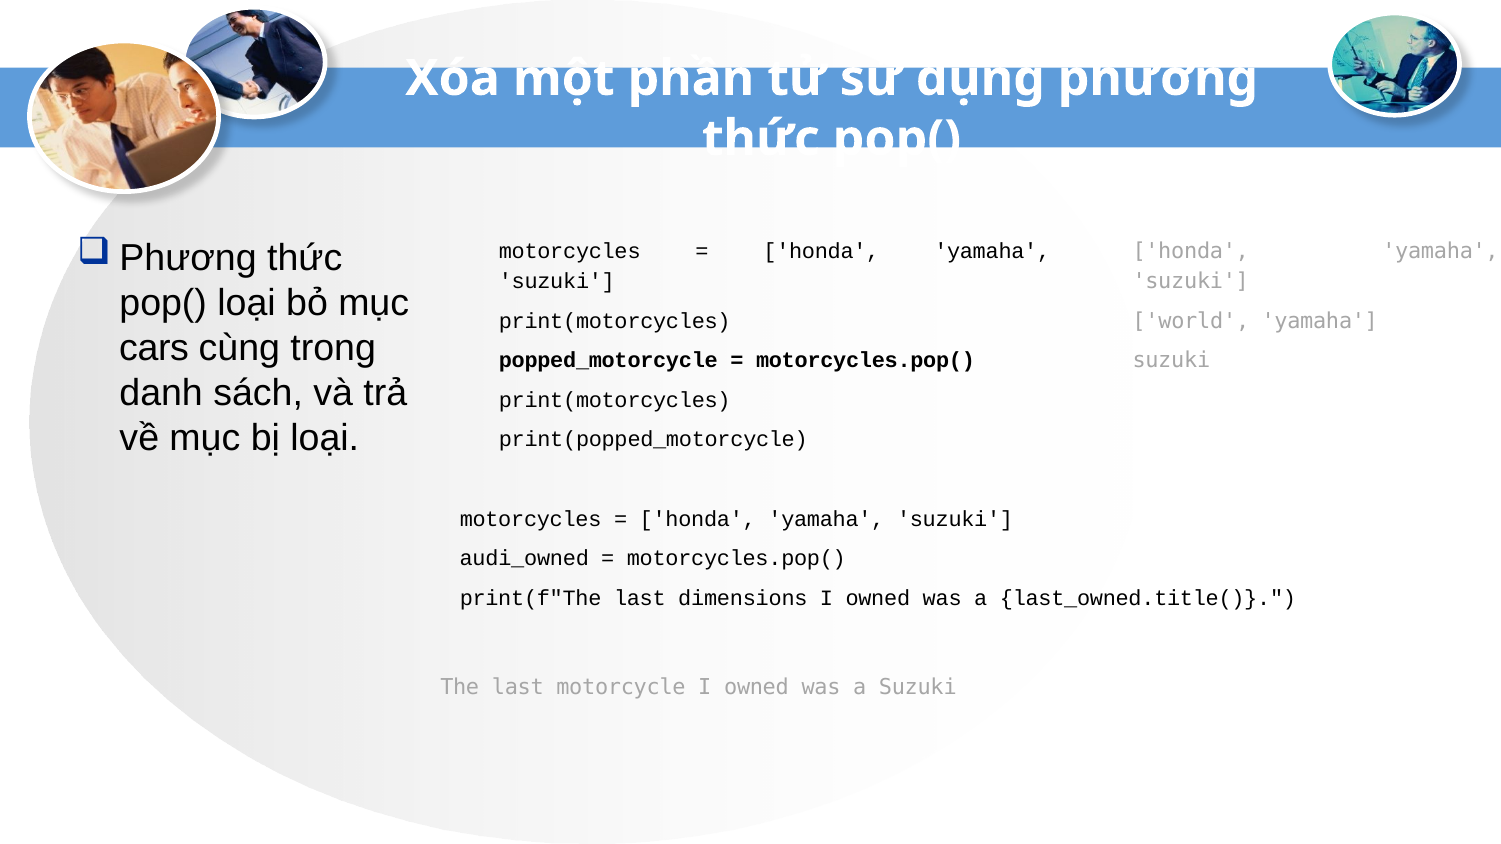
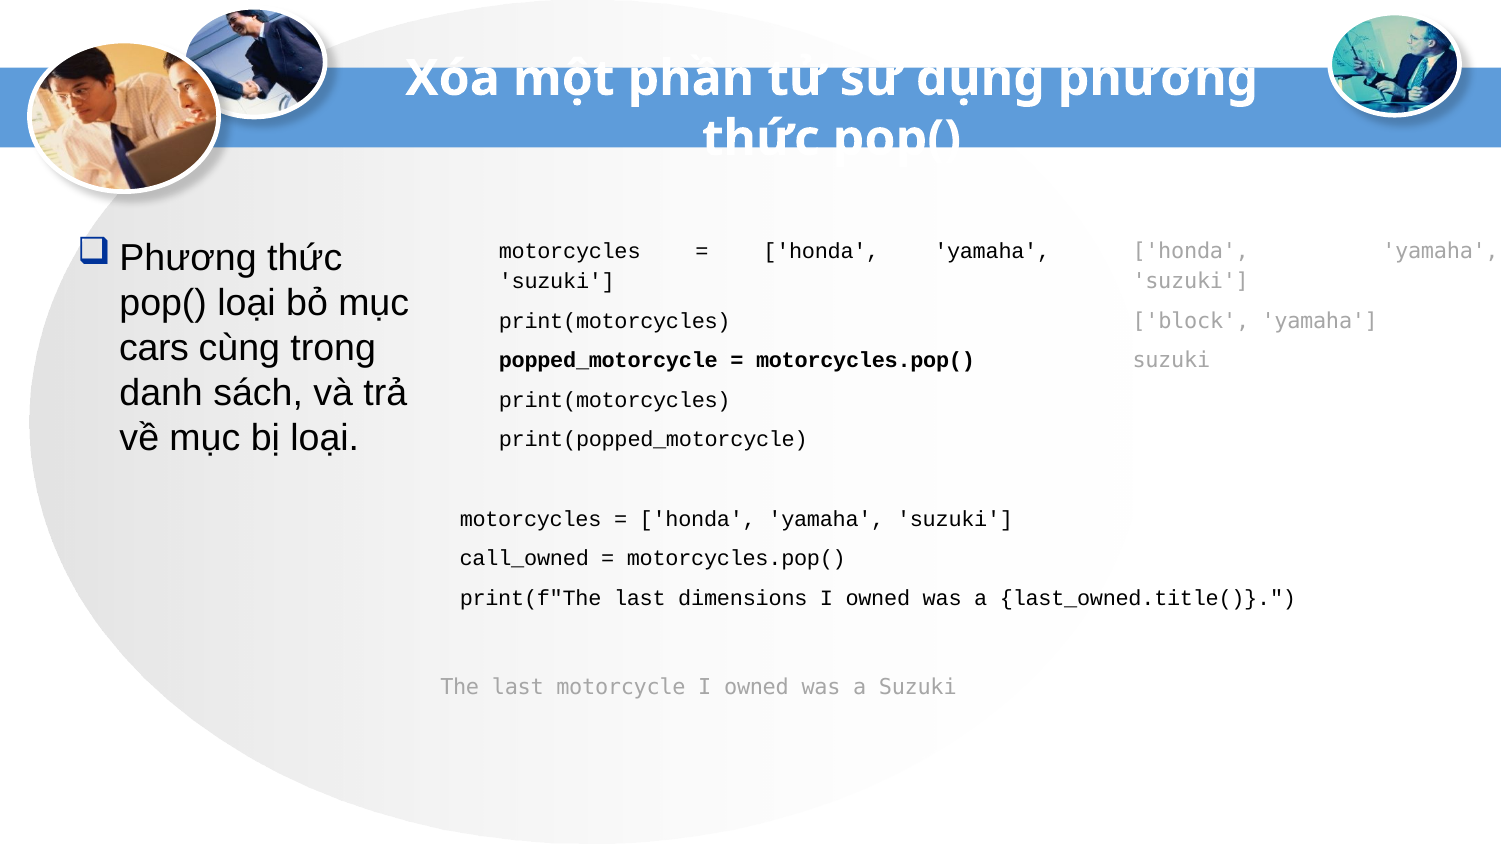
world: world -> block (1191, 321)
audi_owned: audi_owned -> call_owned (524, 559)
